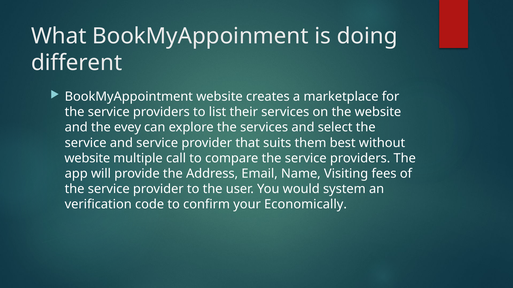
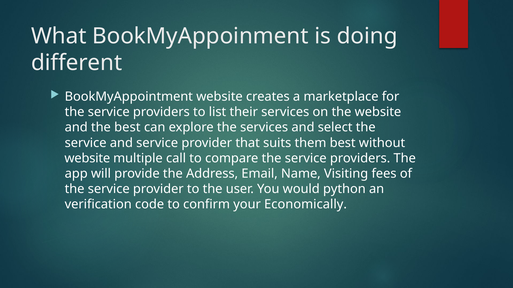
the evey: evey -> best (127, 128)
system: system -> python (344, 189)
